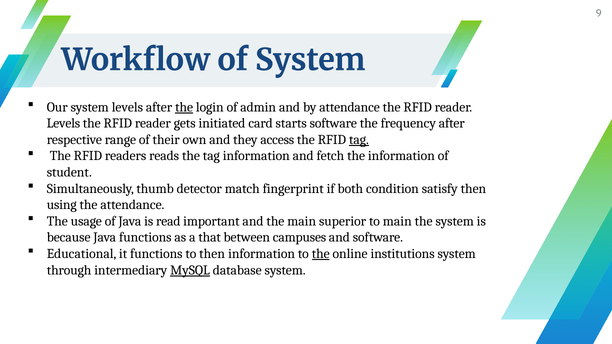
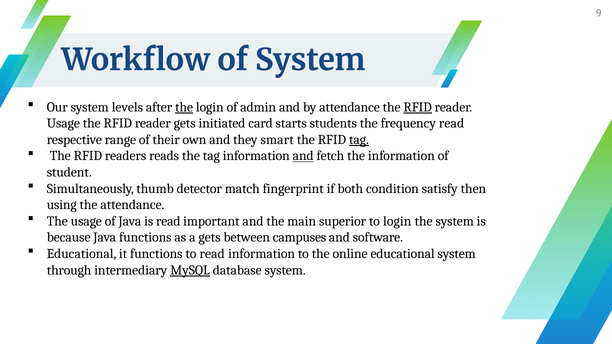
RFID underline: none -> present (418, 107)
Levels: Levels -> Usage (63, 123)
starts software: software -> students (333, 123)
frequency after: after -> read (452, 123)
access: access -> smart (277, 140)
and underline: none -> present (303, 156)
to main: main -> login (397, 221)
a that: that -> gets (210, 238)
to then: then -> read (212, 254)
the underline: present -> none (321, 254)
online institutions: institutions -> educational (403, 254)
